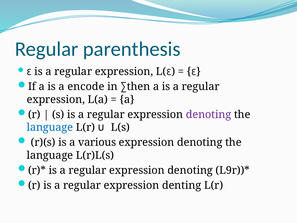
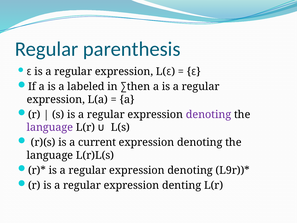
encode: encode -> labeled (86, 87)
language colour: blue -> purple (50, 127)
various: various -> current (97, 142)
